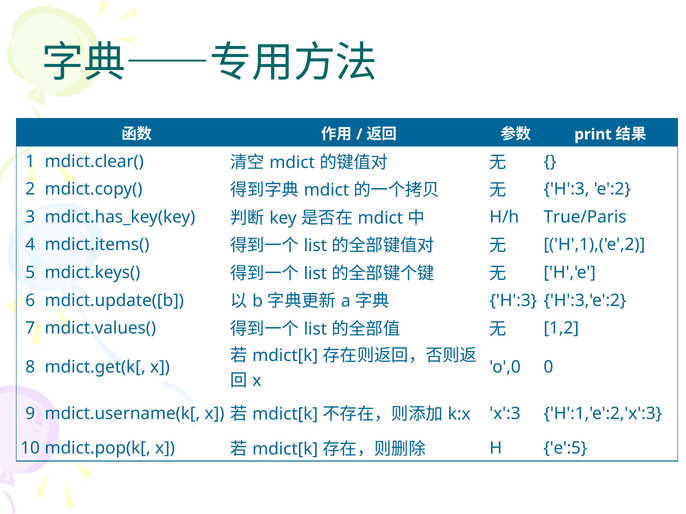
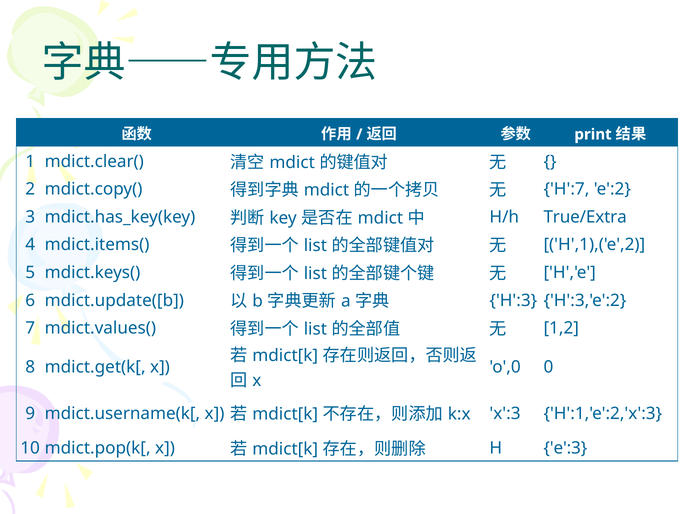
H':3: H':3 -> H':7 (566, 189)
True/Paris: True/Paris -> True/Extra (585, 217)
e':5: e':5 -> e':3 (565, 449)
